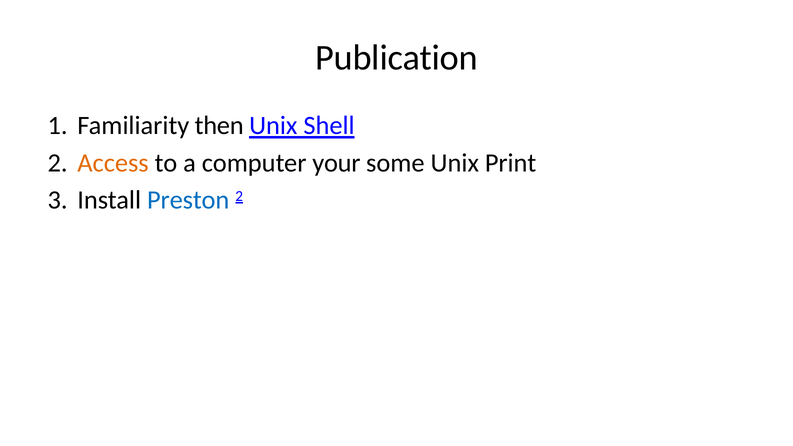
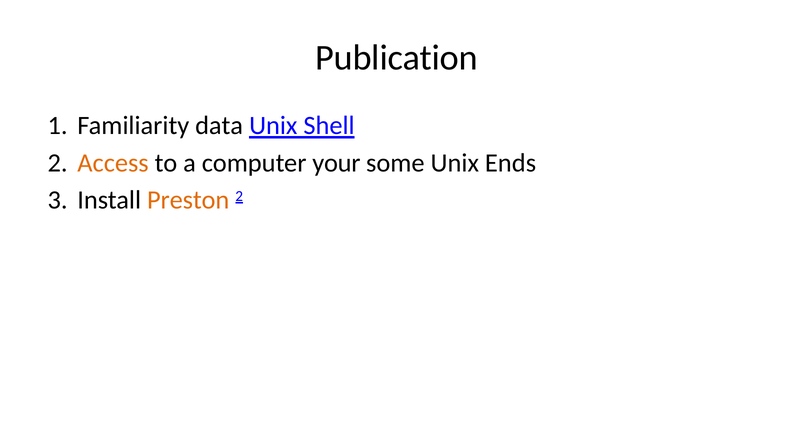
then: then -> data (219, 126)
Print: Print -> Ends (510, 163)
Preston colour: blue -> orange (188, 200)
